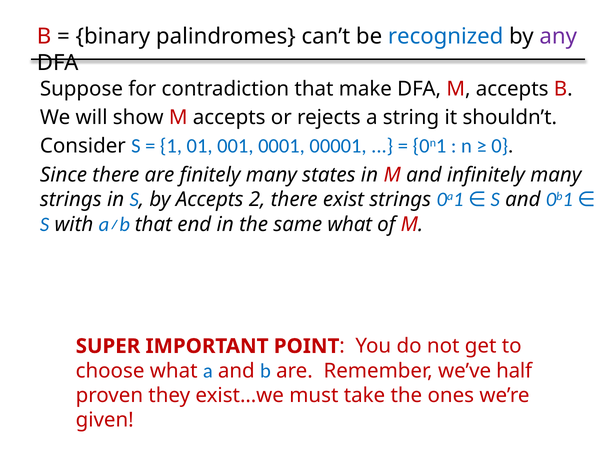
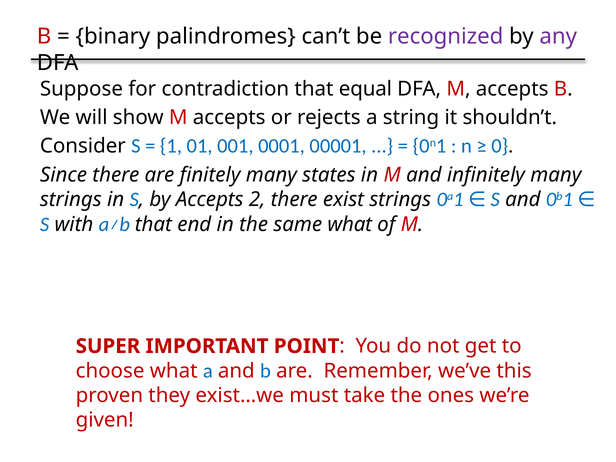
recognized colour: blue -> purple (446, 36)
make: make -> equal (365, 89)
half: half -> this (514, 371)
